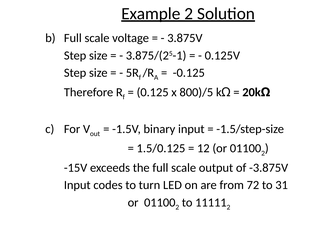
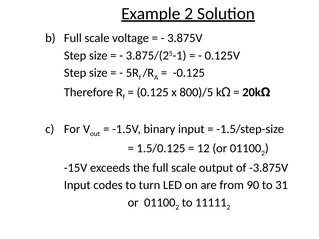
72: 72 -> 90 (253, 185)
